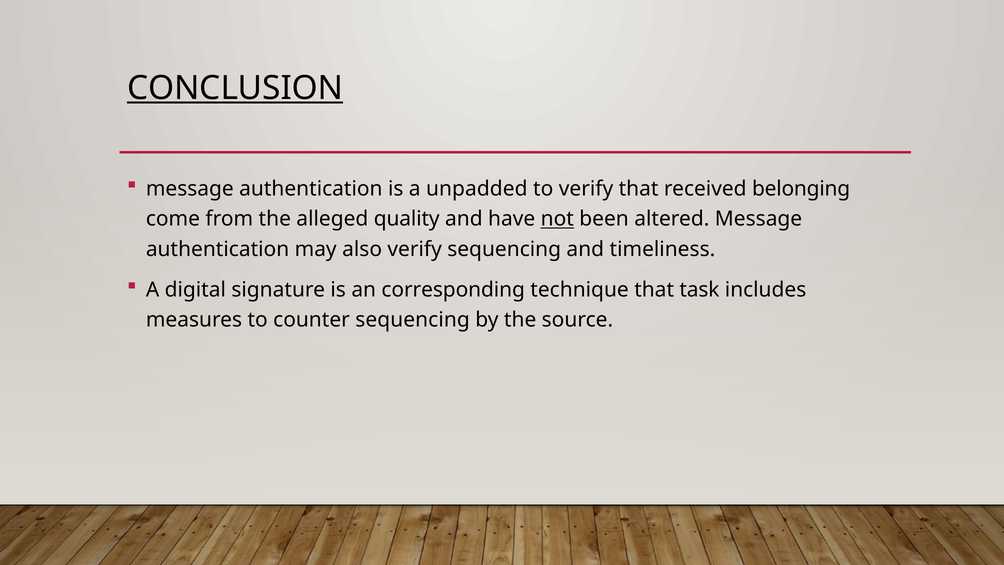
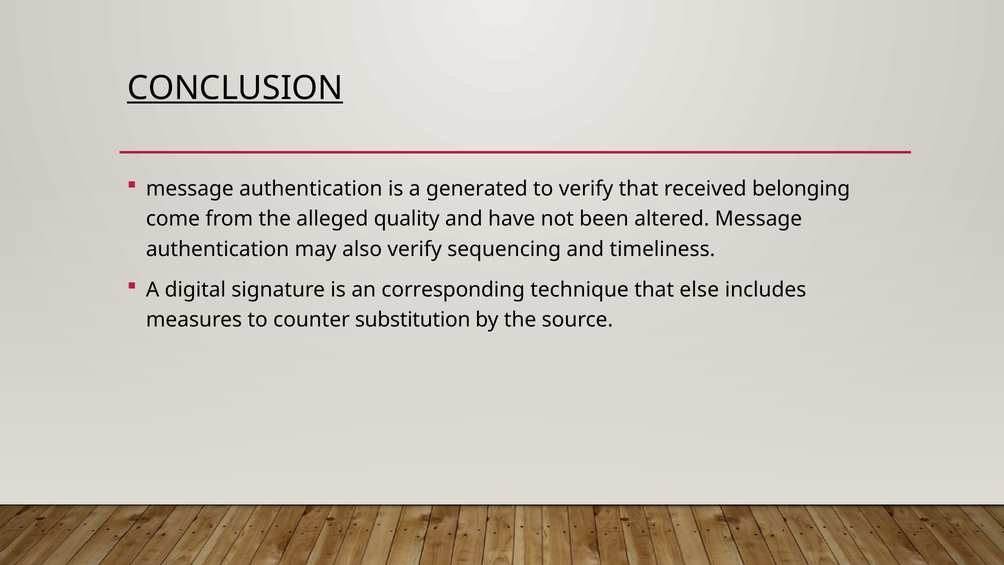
unpadded: unpadded -> generated (477, 189)
not underline: present -> none (557, 219)
task: task -> else (699, 290)
counter sequencing: sequencing -> substitution (413, 320)
